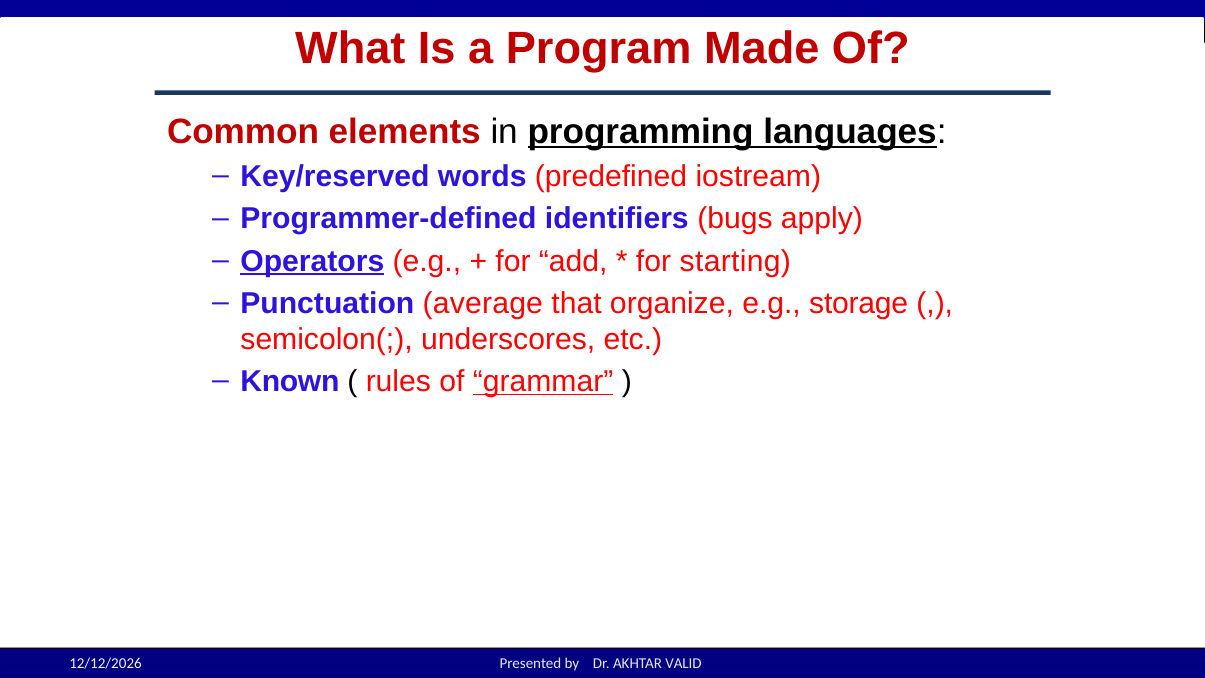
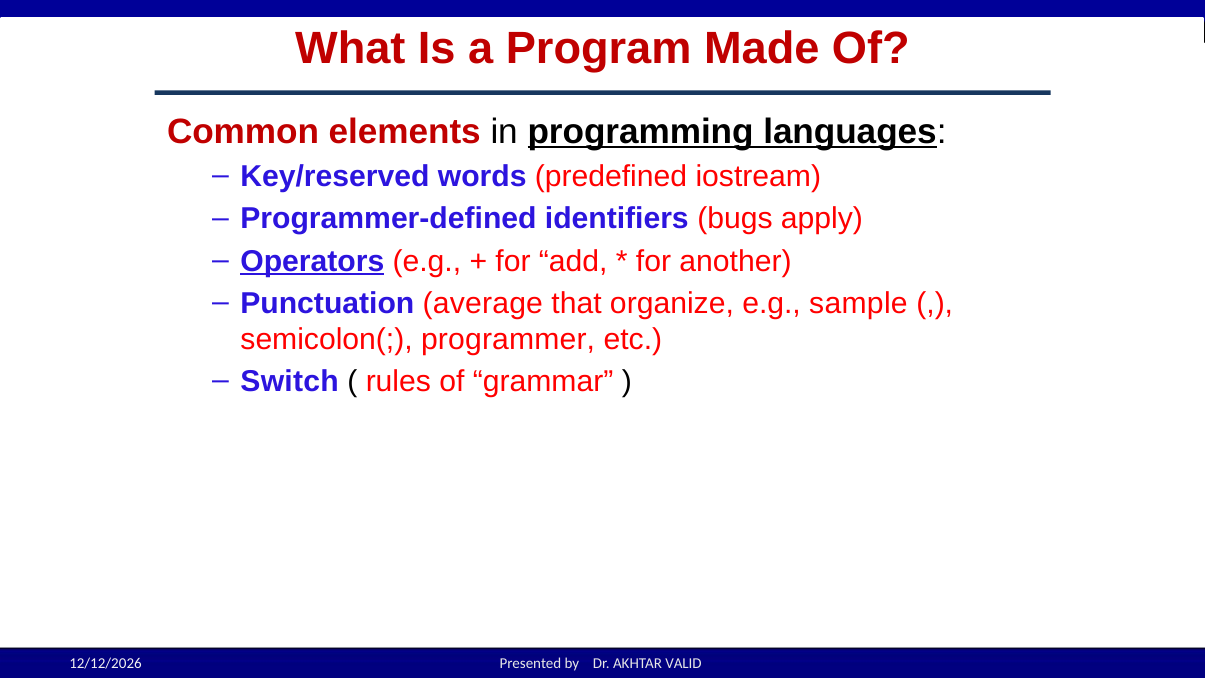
starting: starting -> another (736, 261)
storage: storage -> sample (858, 303)
underscores: underscores -> programmer (508, 339)
Known: Known -> Switch (290, 381)
grammar underline: present -> none (543, 381)
